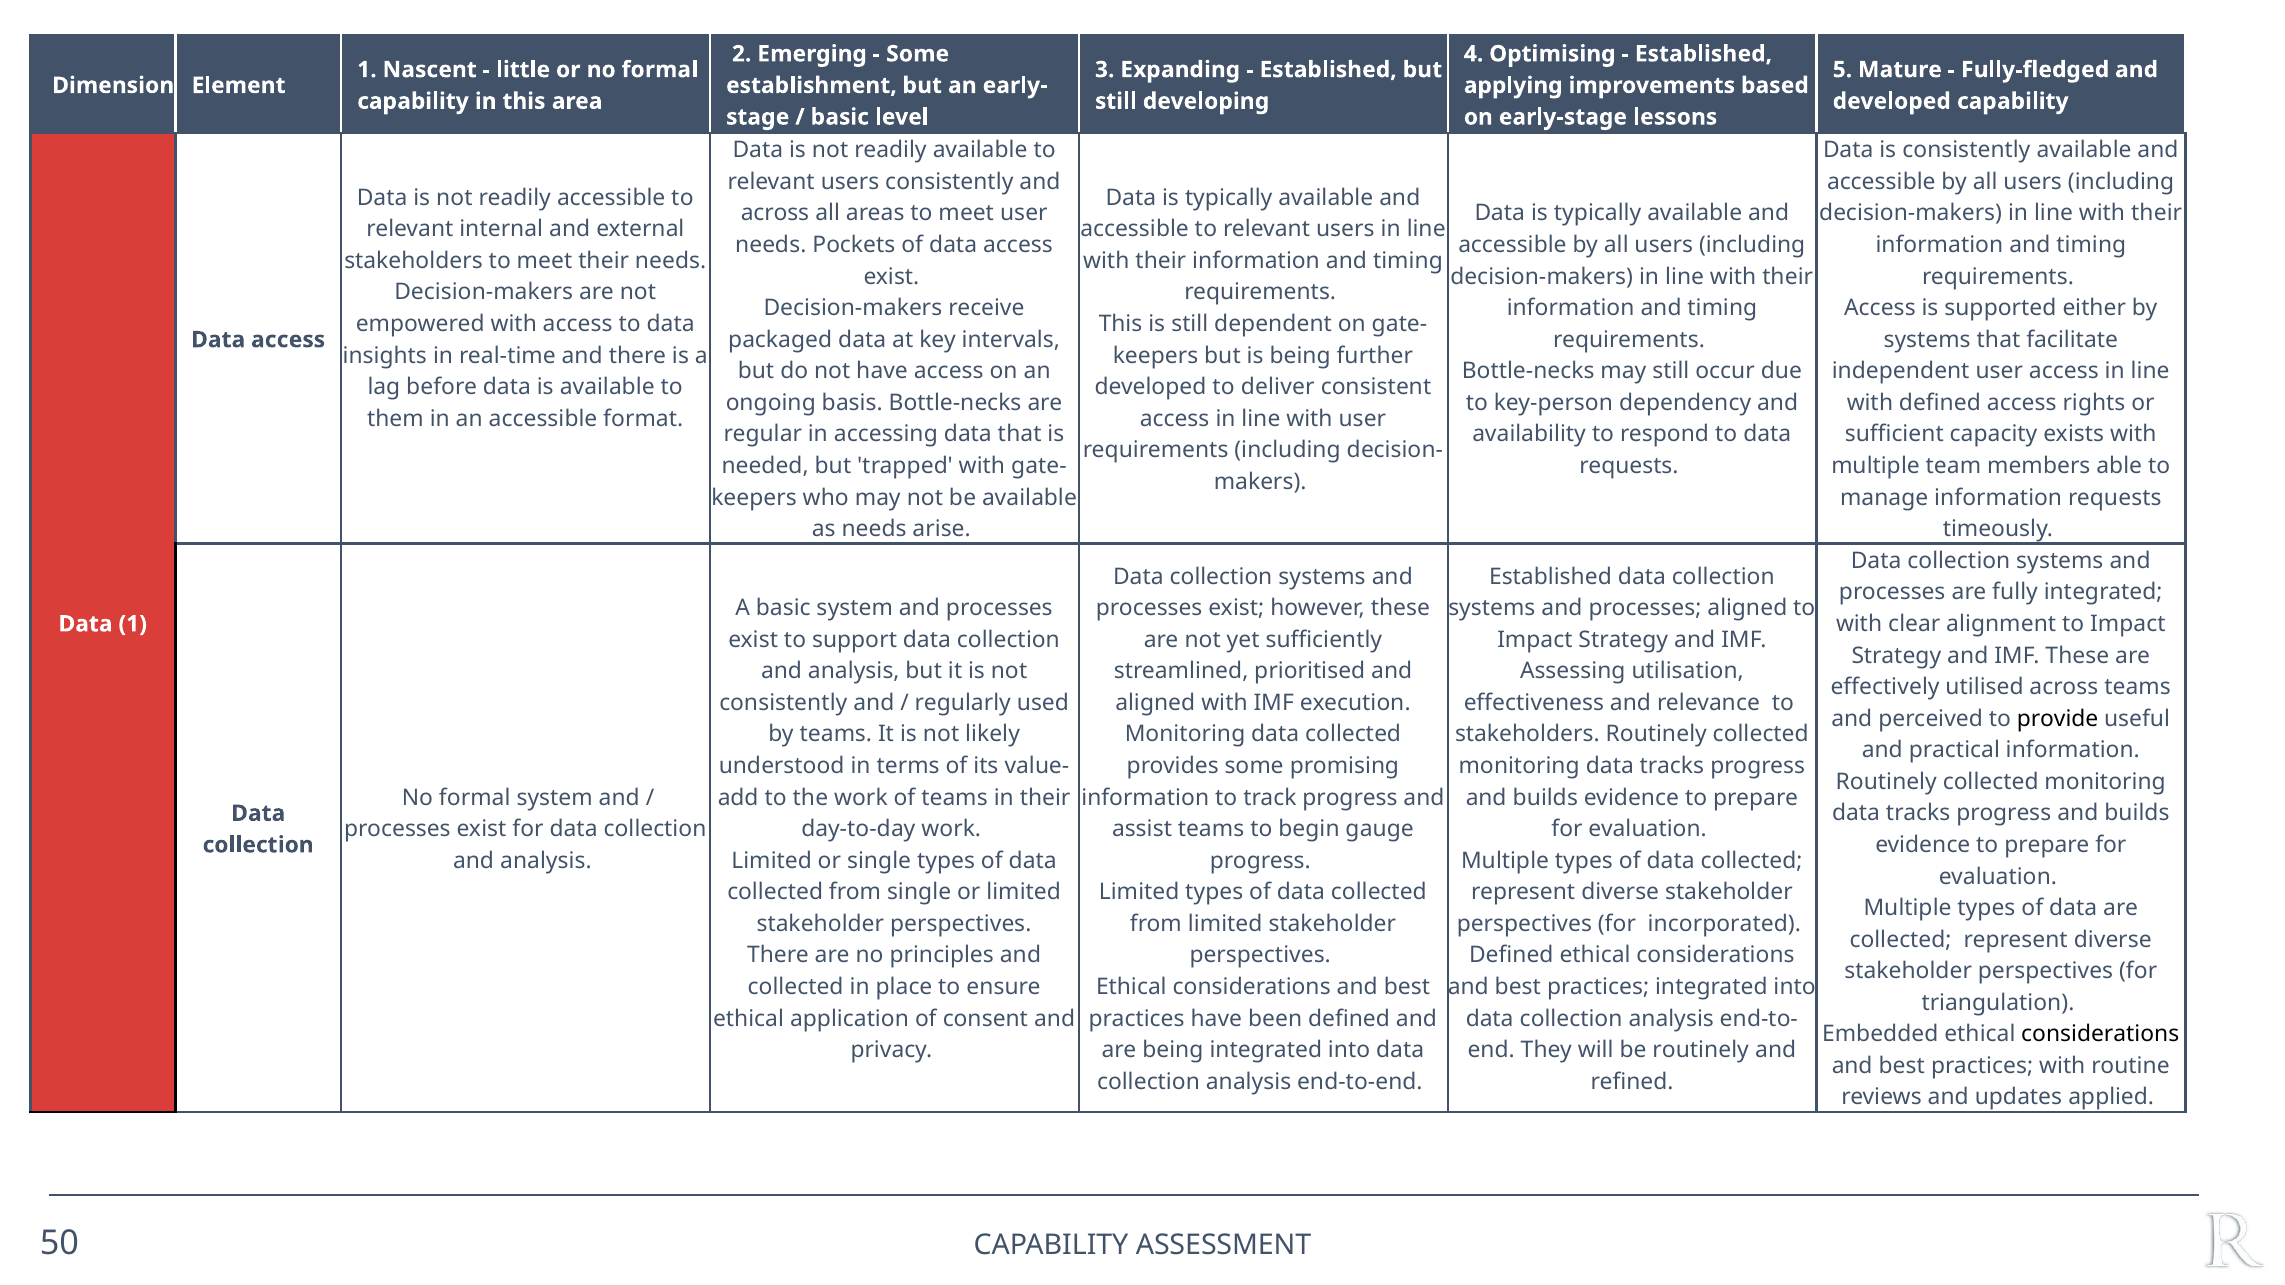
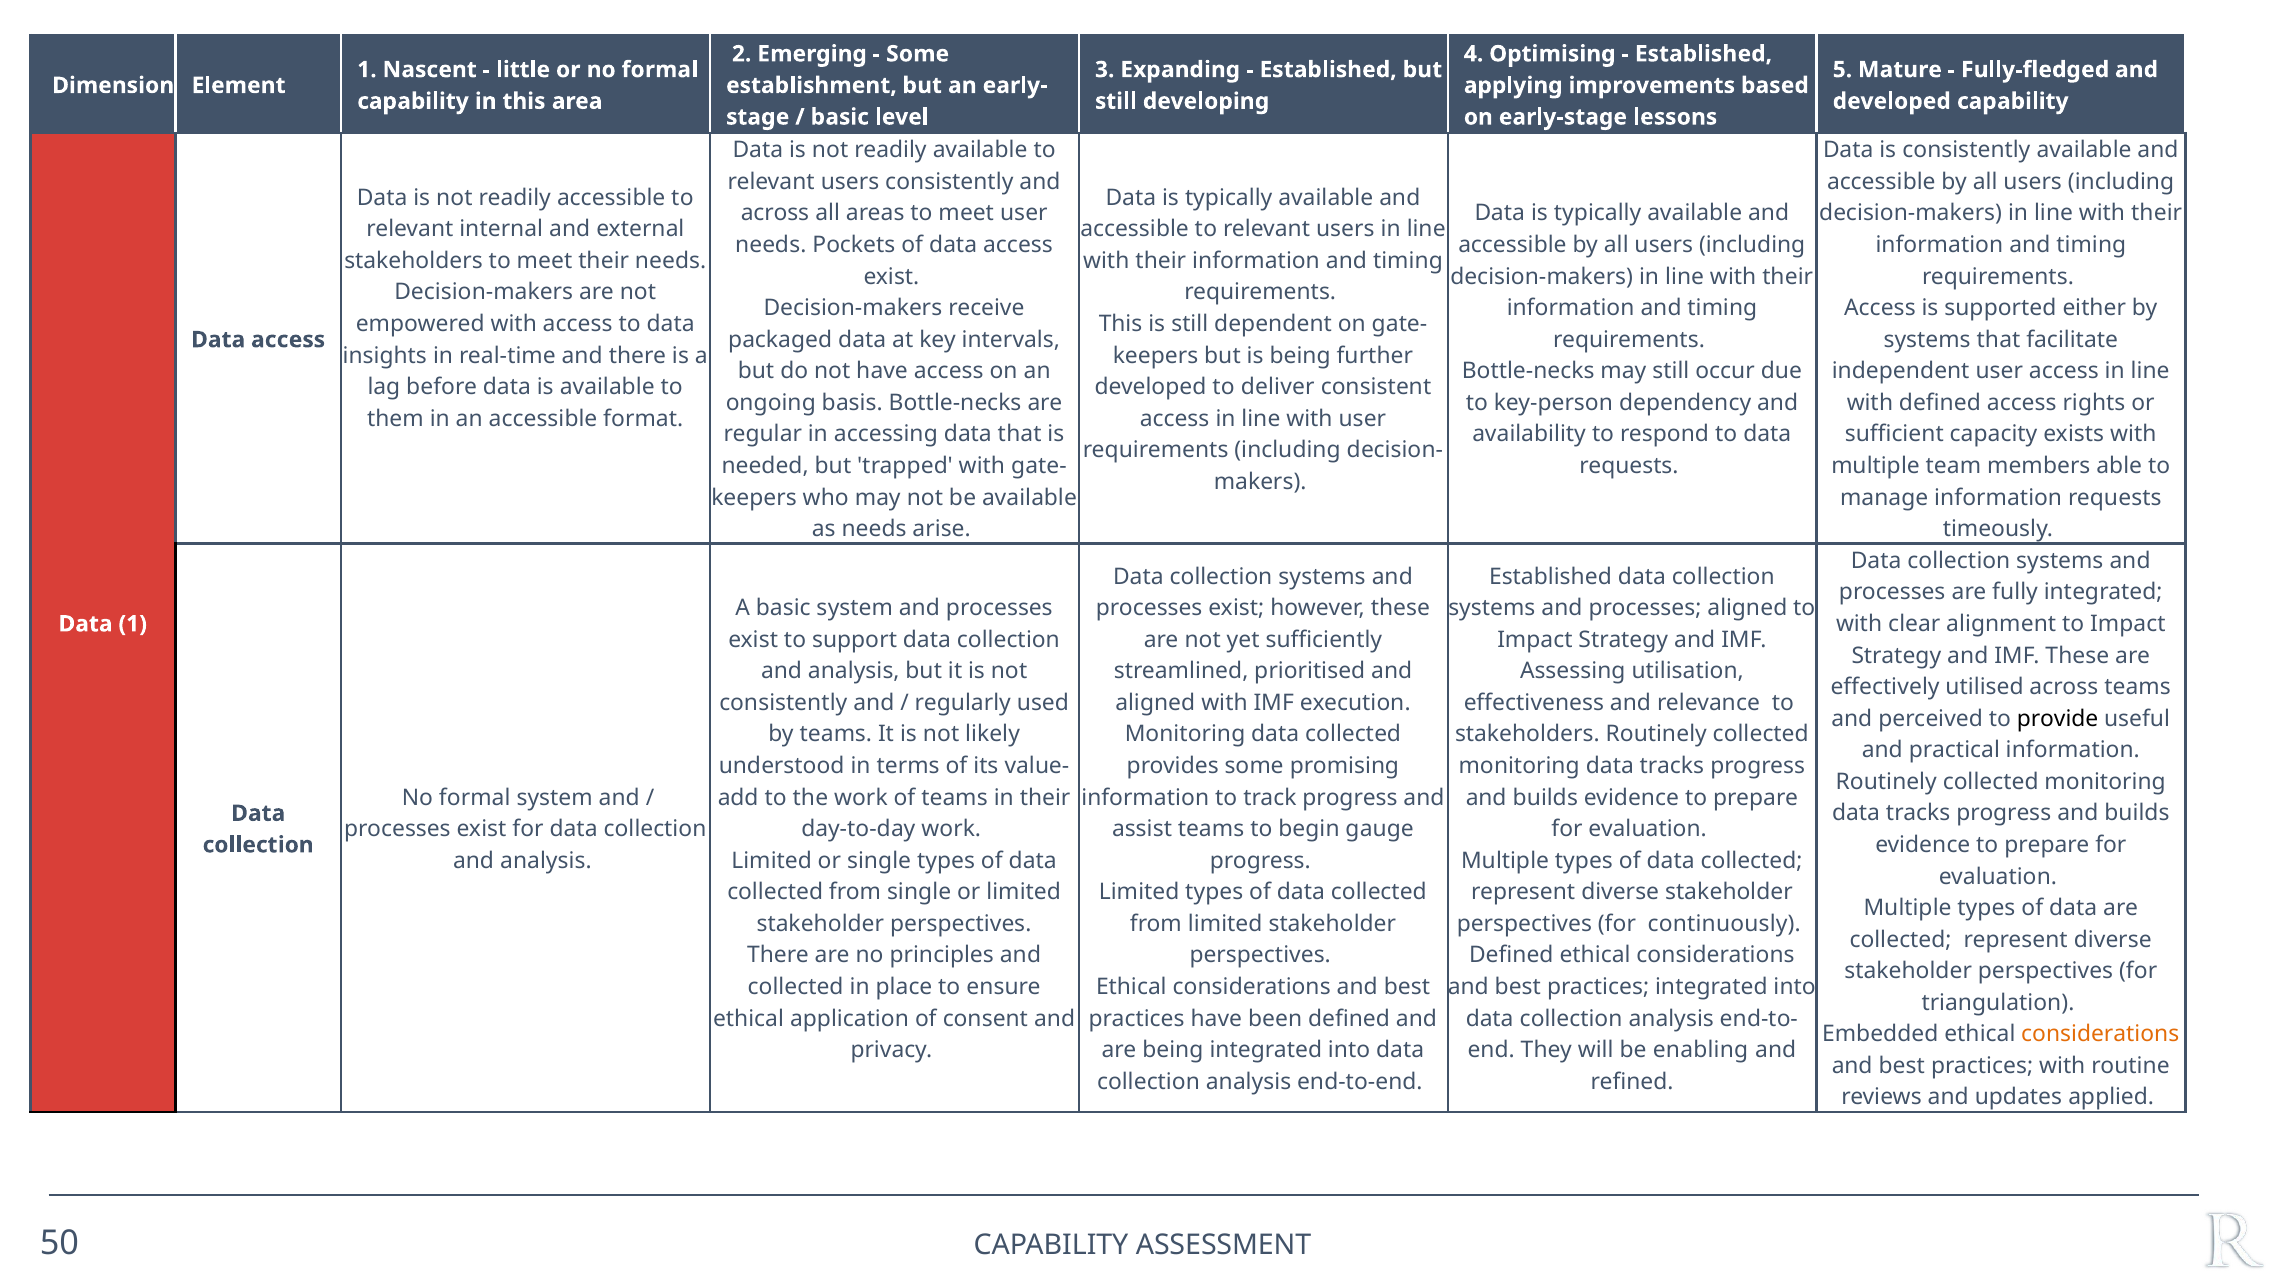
incorporated: incorporated -> continuously (1724, 924)
considerations colour: black -> orange (2100, 1035)
be routinely: routinely -> enabling (1701, 1050)
